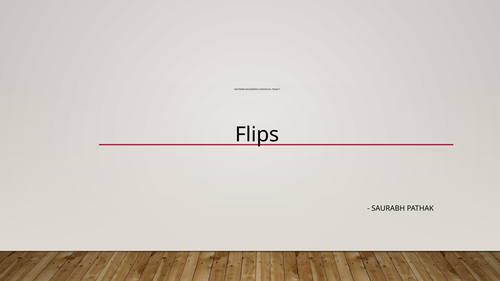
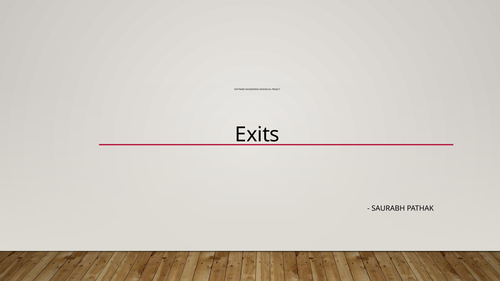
Flips: Flips -> Exits (257, 135)
